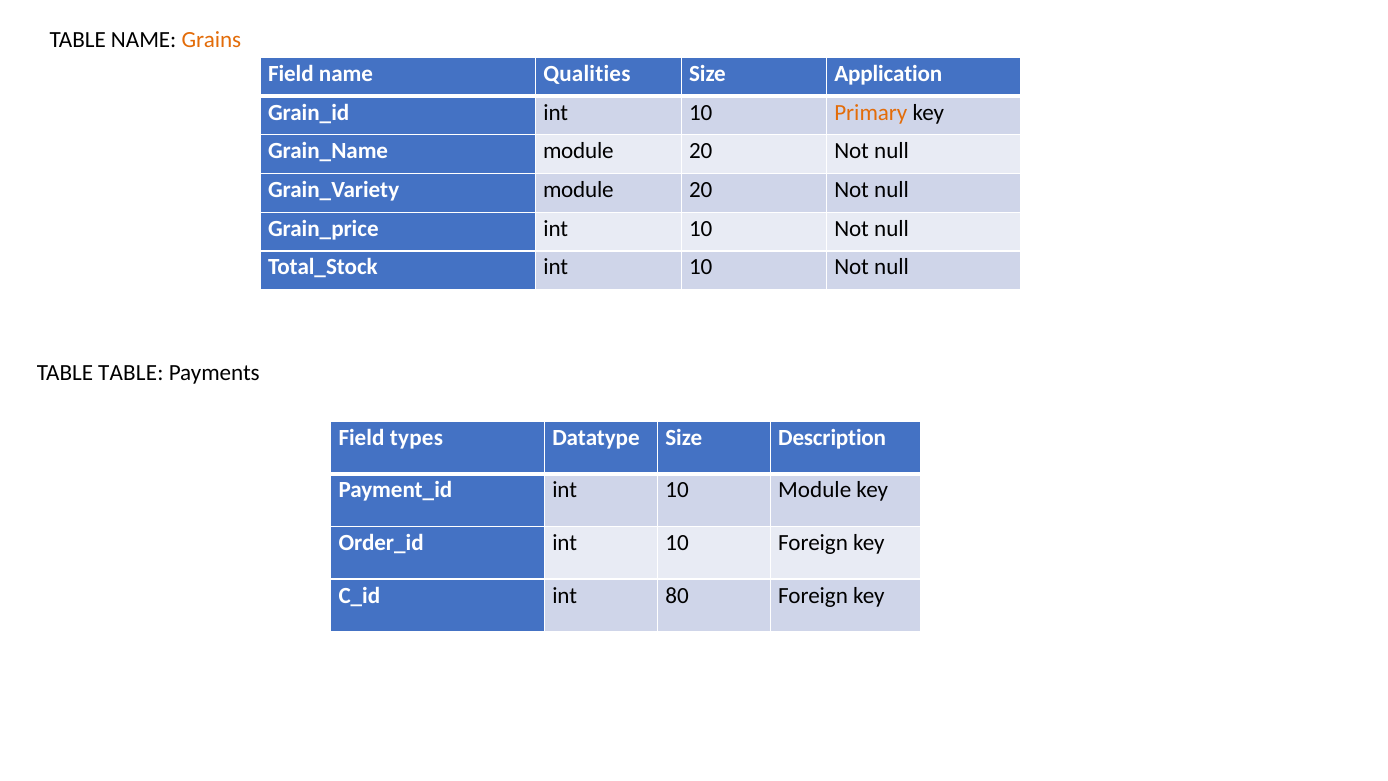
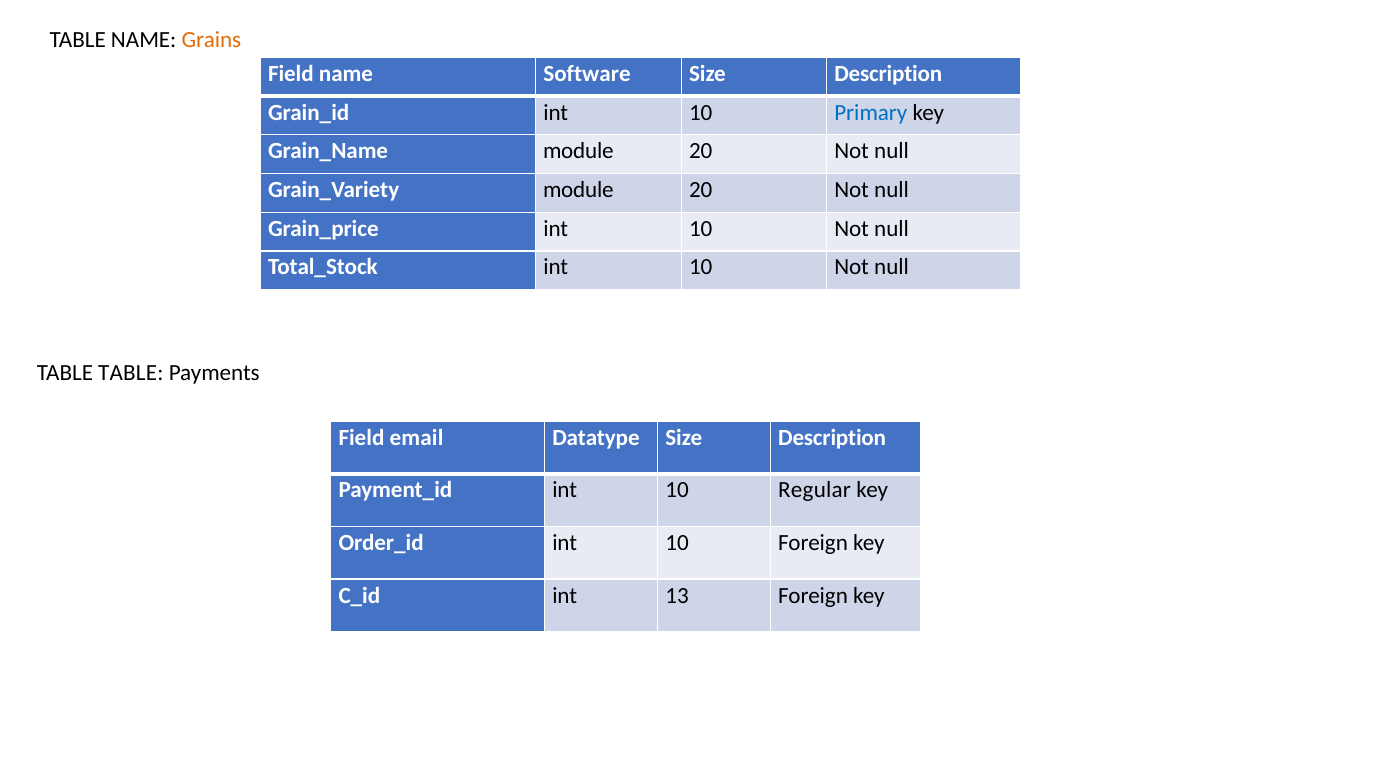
Qualities: Qualities -> Software (587, 74)
Application: Application -> Description (888, 74)
Primary colour: orange -> blue (871, 112)
types: types -> email (417, 438)
10 Module: Module -> Regular (815, 490)
80: 80 -> 13 (677, 595)
